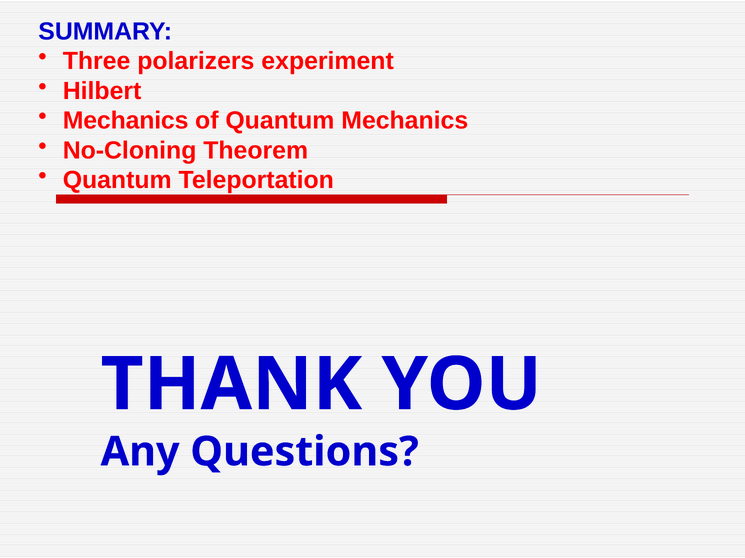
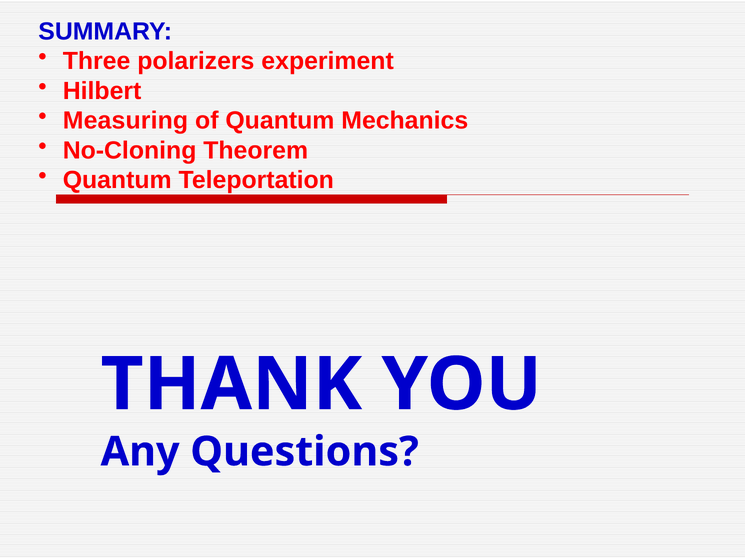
Mechanics: Mechanics -> Measuring (125, 121)
